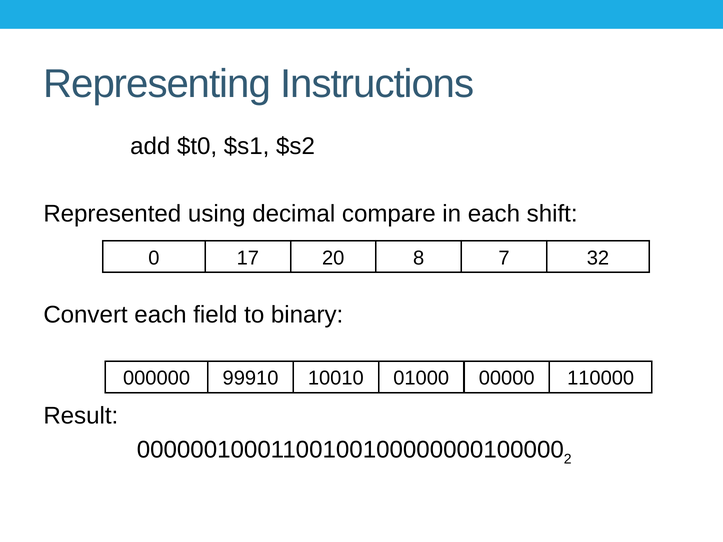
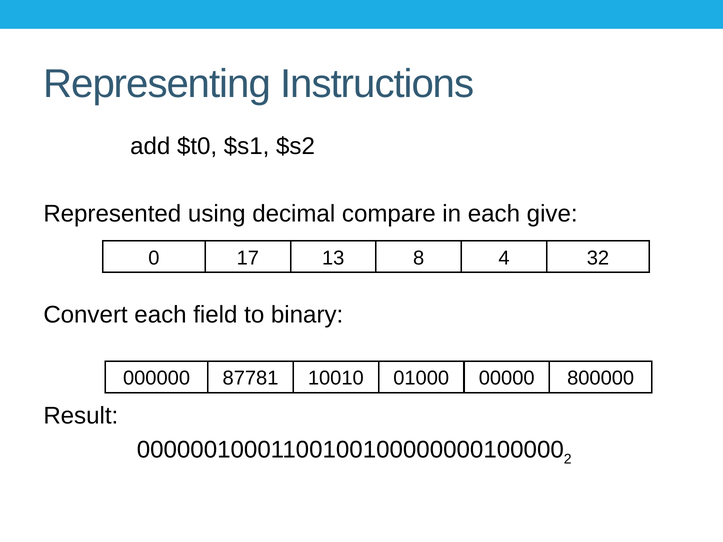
shift: shift -> give (552, 214)
20: 20 -> 13 (333, 258)
7: 7 -> 4 (504, 258)
99910: 99910 -> 87781 (251, 379)
110000: 110000 -> 800000 (601, 379)
